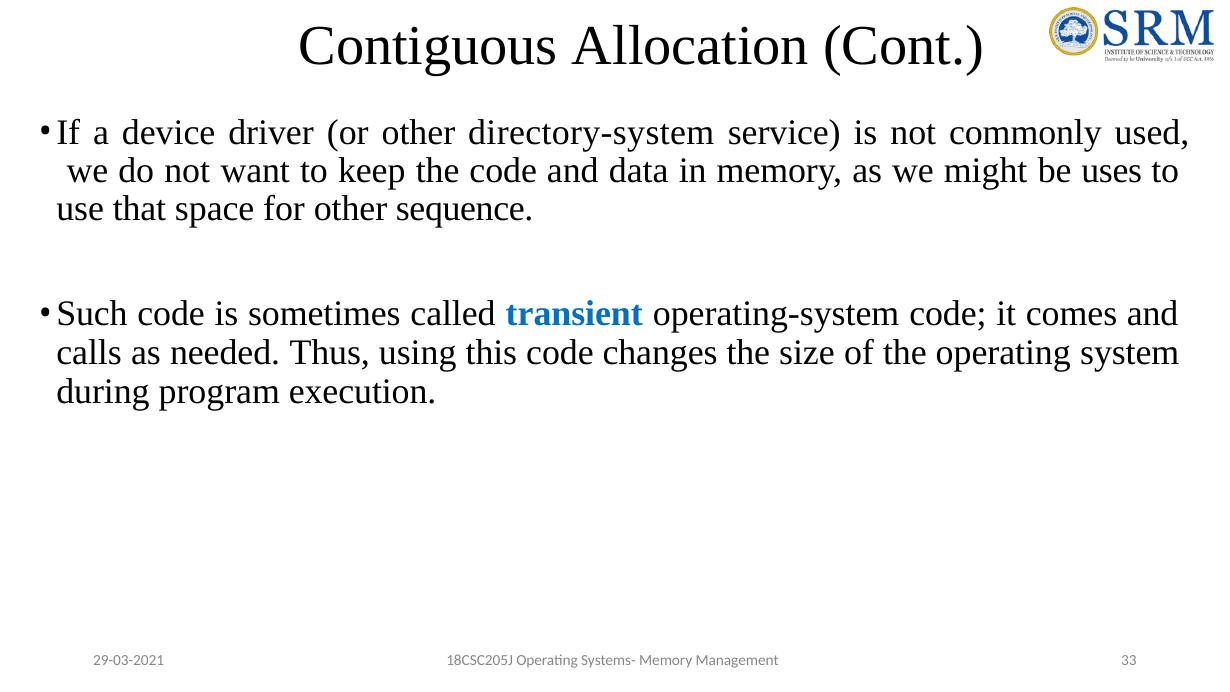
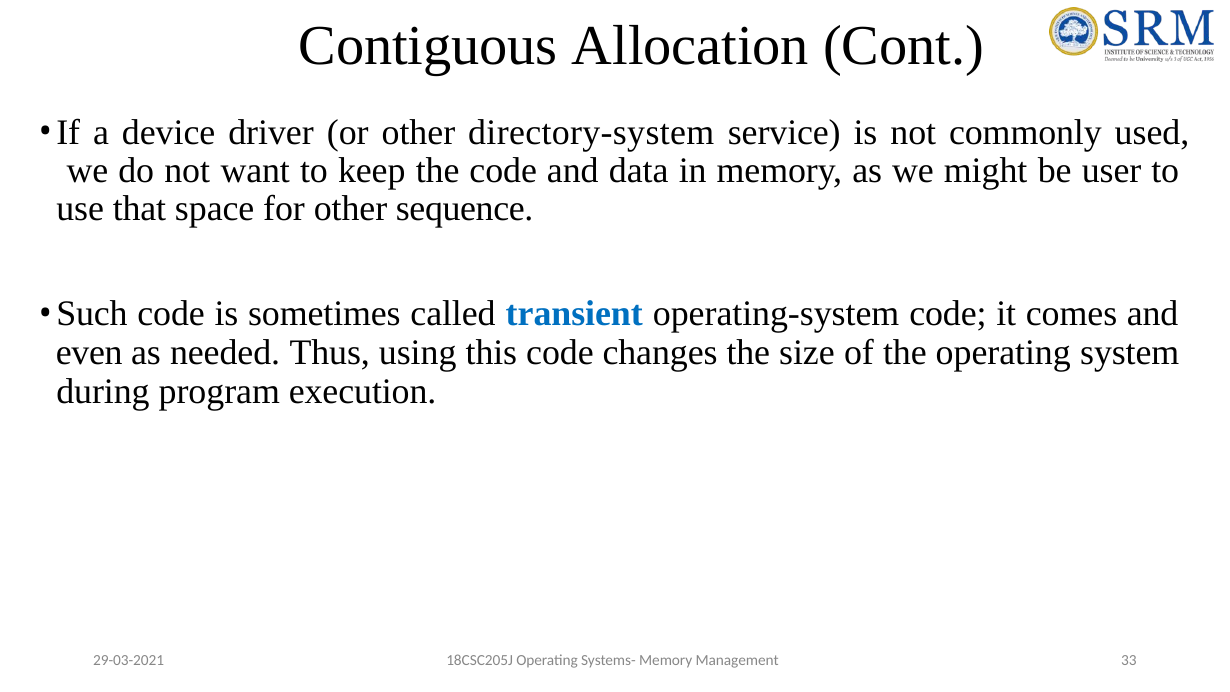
uses: uses -> user (1112, 171)
calls: calls -> even (89, 353)
